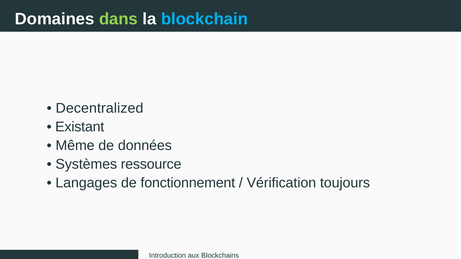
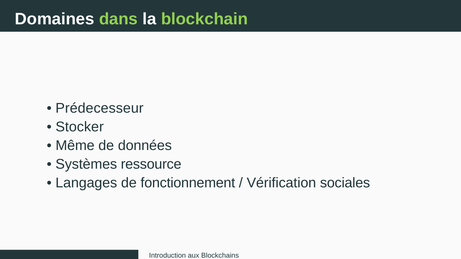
blockchain colour: light blue -> light green (204, 19)
Decentralized: Decentralized -> Prédecesseur (100, 108)
Existant: Existant -> Stocker (80, 127)
toujours: toujours -> sociales (345, 183)
